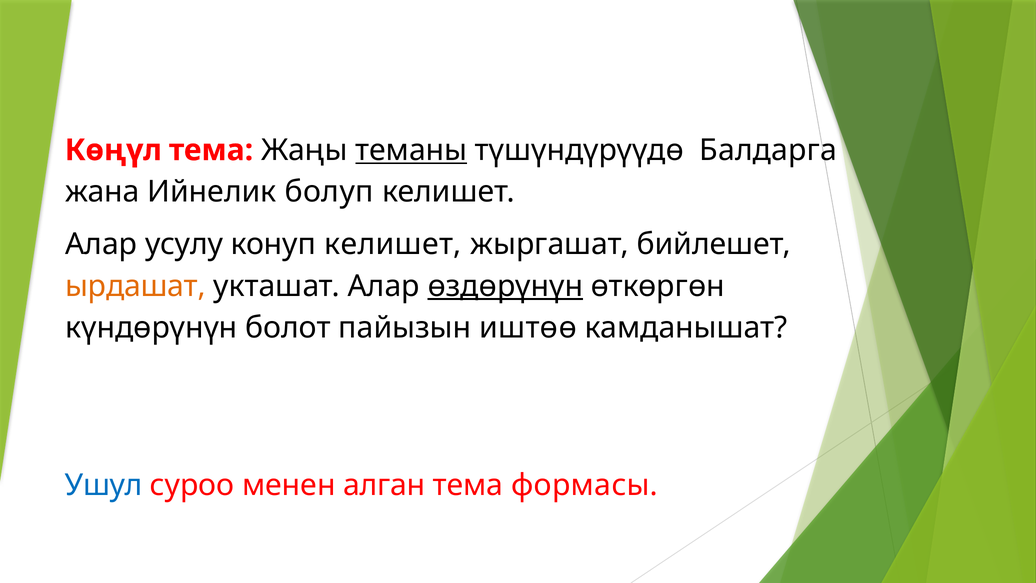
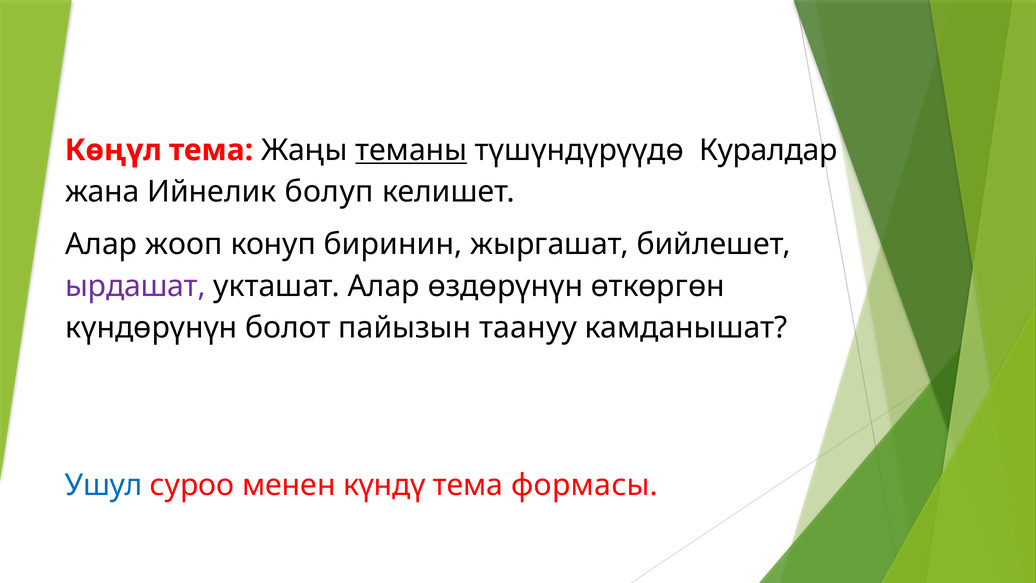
Балдарга: Балдарга -> Куралдар (769, 150)
усулу: усулу -> жооп (184, 244)
конуп келишет: келишет -> биринин (393, 244)
ырдашат colour: orange -> purple (136, 286)
өздөрүнүн underline: present -> none (505, 286)
иштөө: иштөө -> таануу (528, 328)
алган: алган -> күндү (384, 485)
